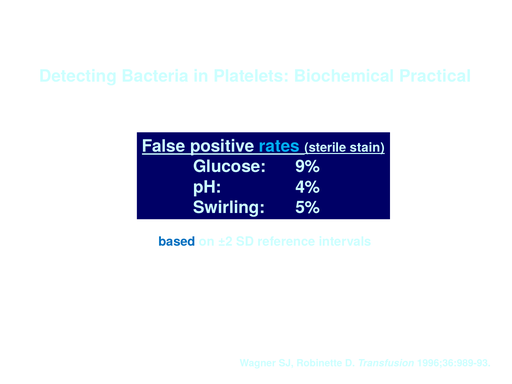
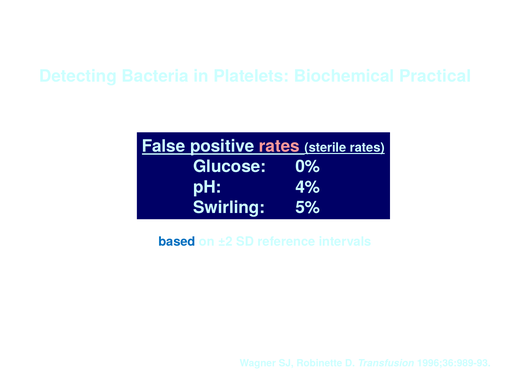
rates colour: light blue -> pink (279, 146)
sterile stain: stain -> rates (367, 148)
9%: 9% -> 0% (308, 167)
